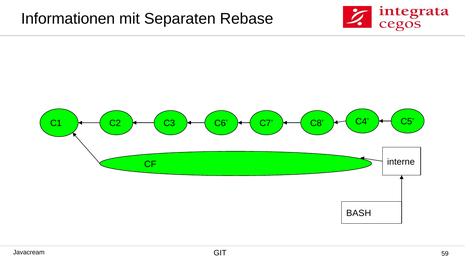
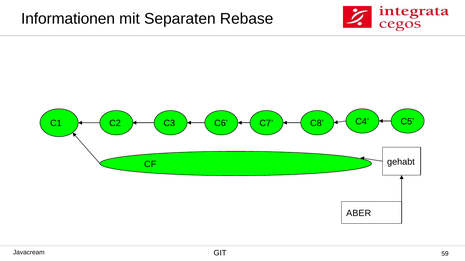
interne: interne -> gehabt (401, 162)
BASH: BASH -> ABER (359, 214)
